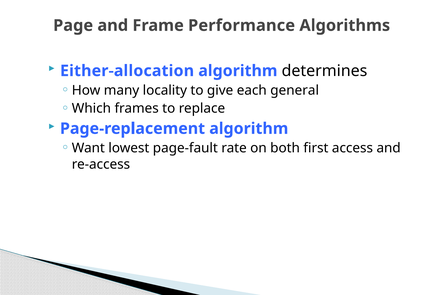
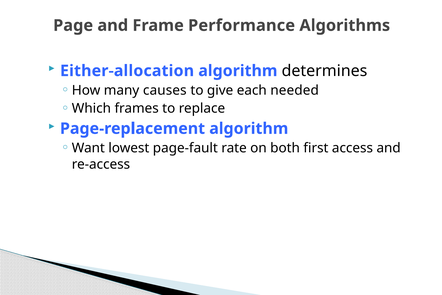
locality: locality -> causes (165, 90)
general: general -> needed (295, 90)
